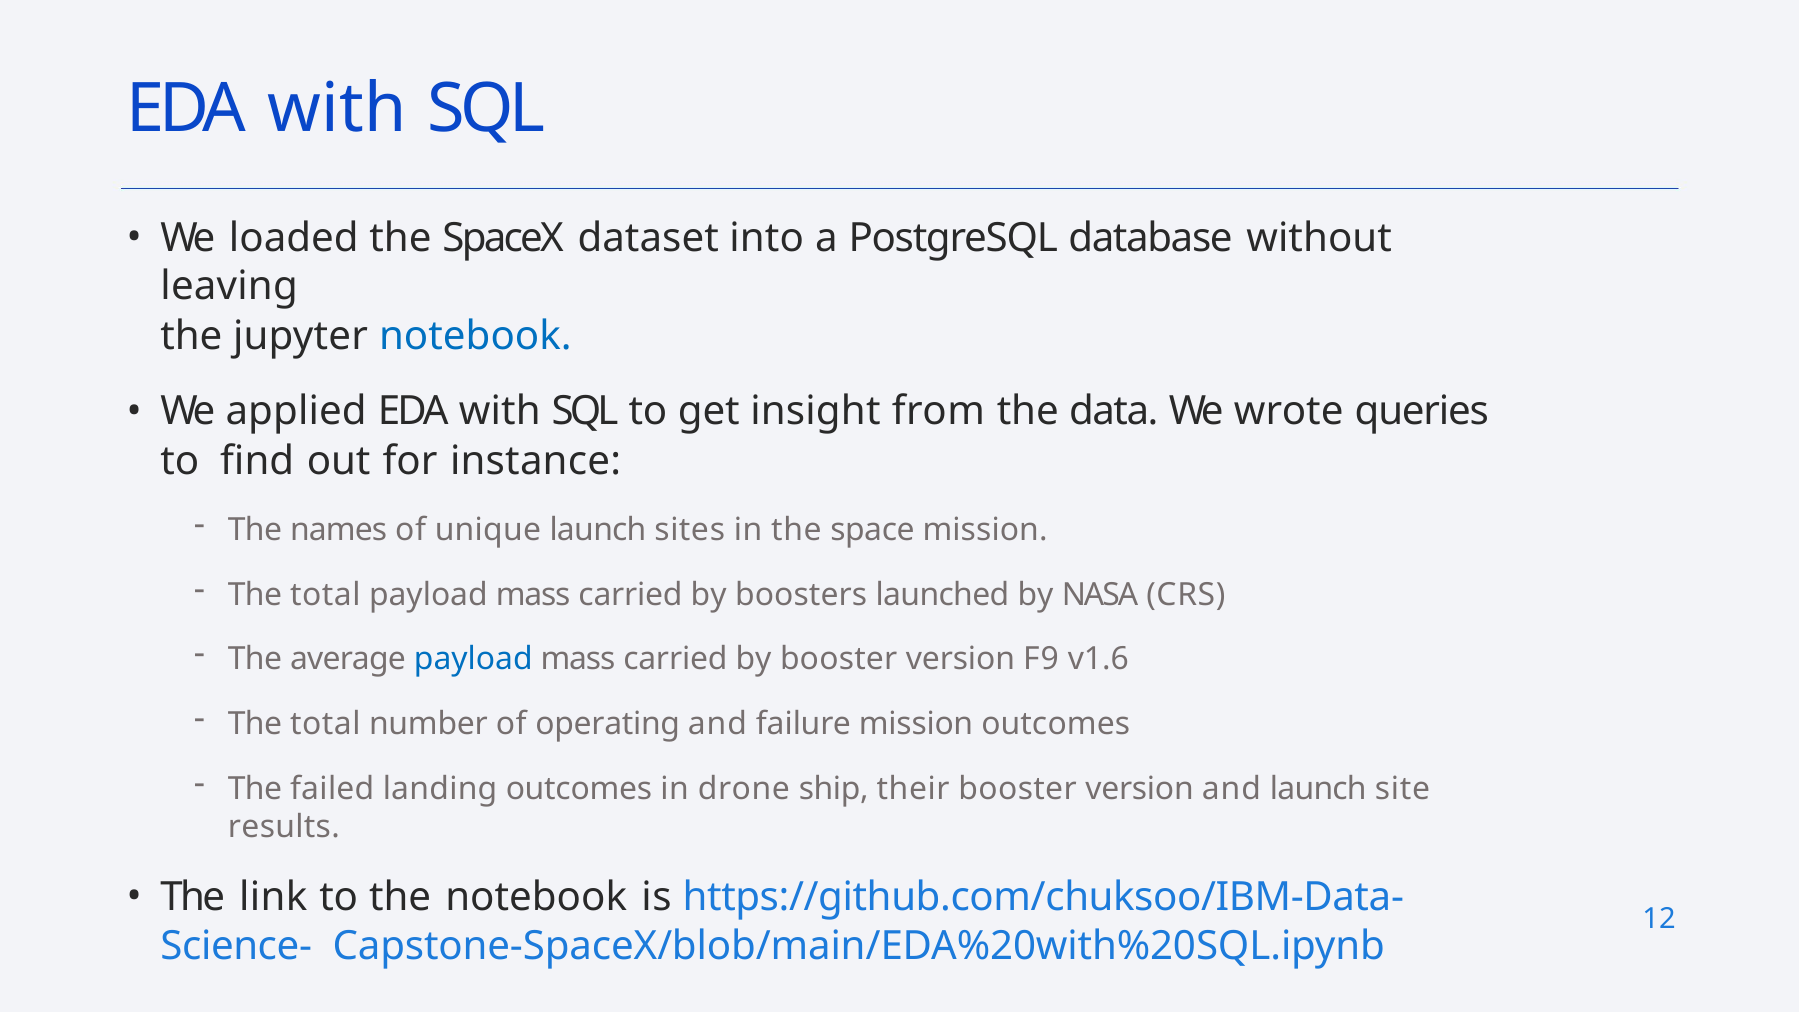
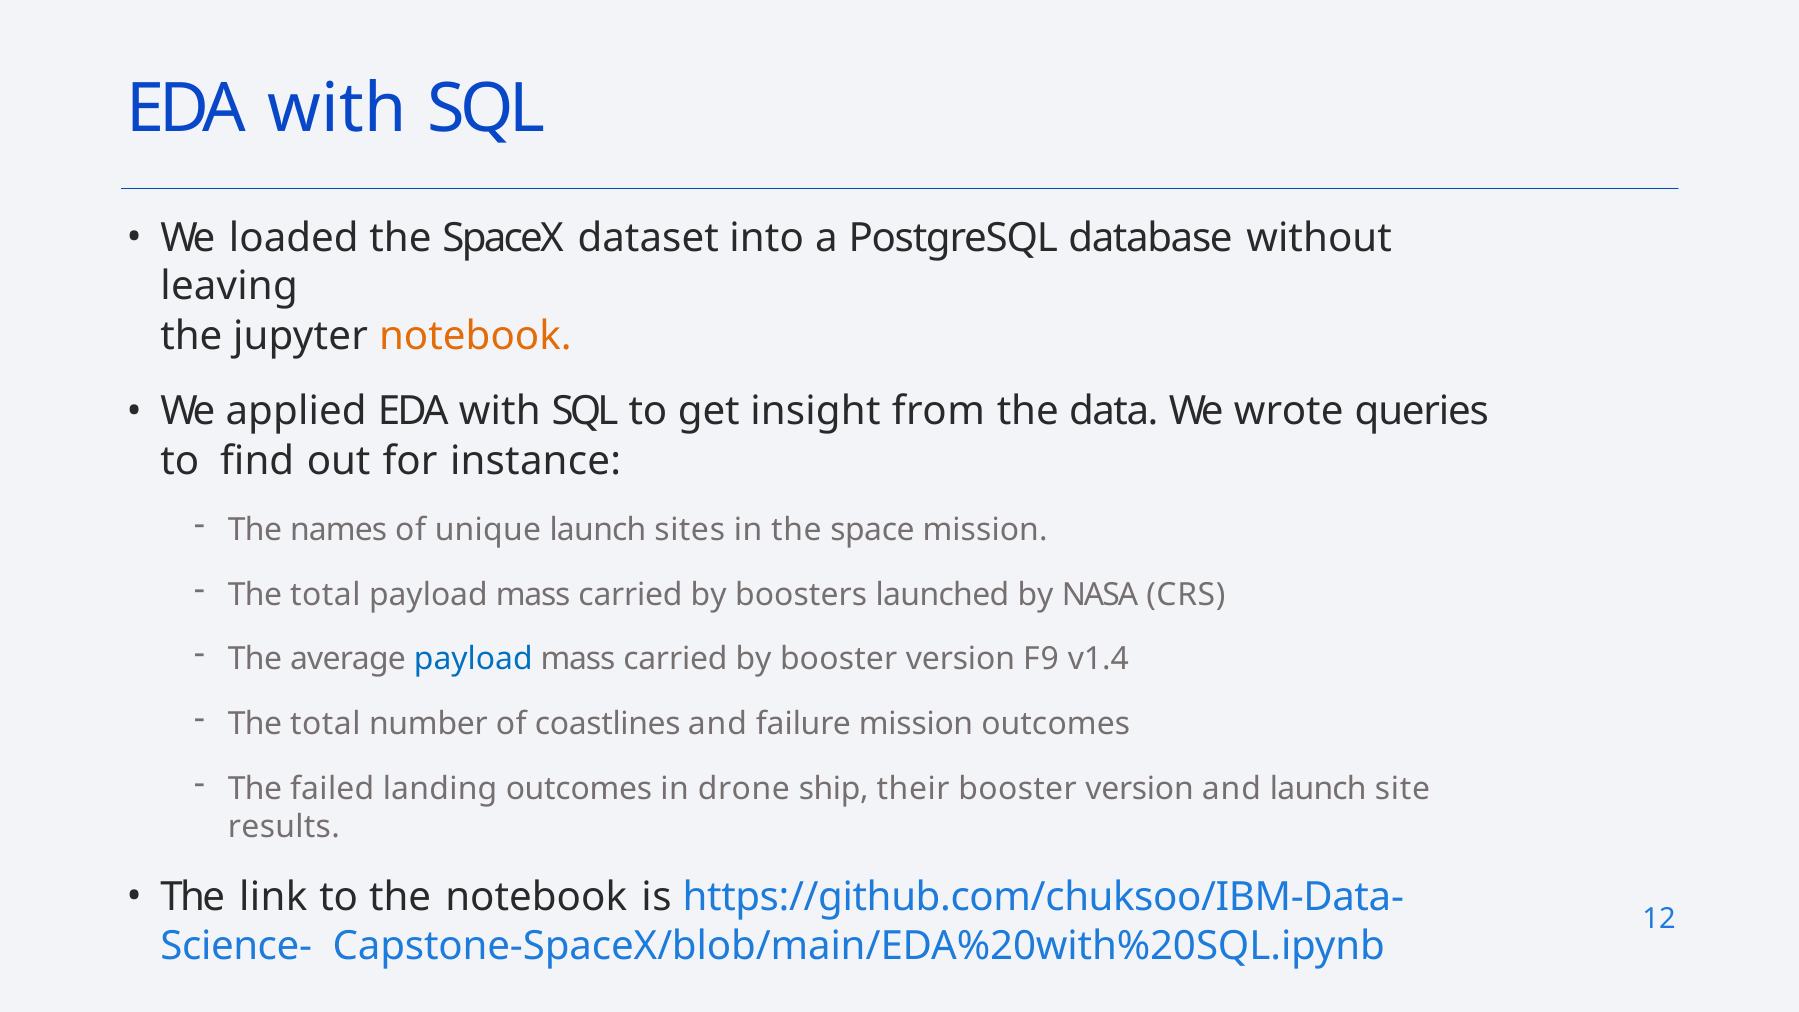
notebook colour: blue -> orange (475, 336)
v1.6: v1.6 -> v1.4 (1098, 659)
operating: operating -> coastlines (608, 724)
